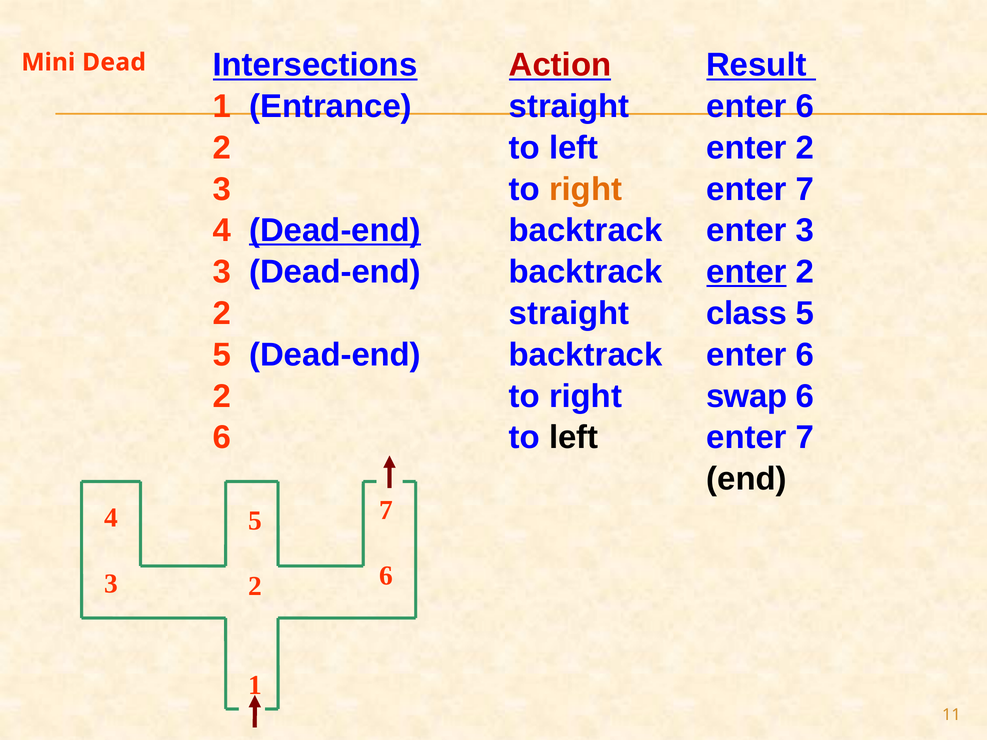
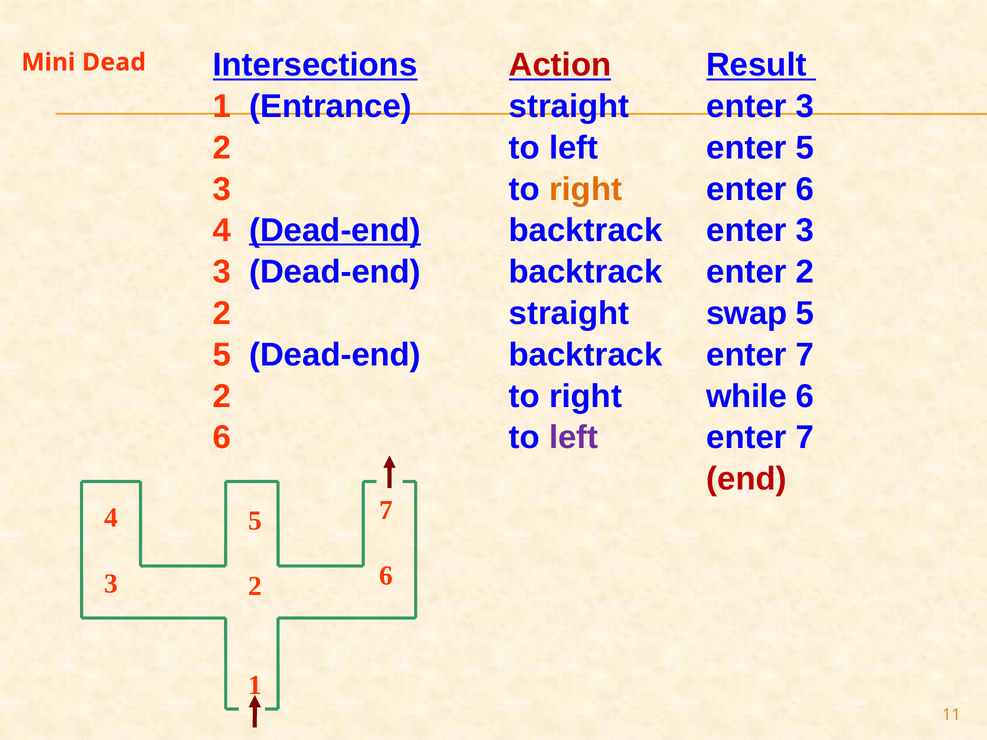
straight enter 6: 6 -> 3 (805, 106)
left enter 2: 2 -> 5 (805, 148)
7: 7 -> 6 (805, 189)
enter underline: present -> none (746, 272)
class: class -> swap (747, 313)
backtrack enter 6: 6 -> 7 (805, 355)
swap: swap -> while (747, 396)
left colour: black -> purple (574, 438)
end colour: black -> red (746, 479)
